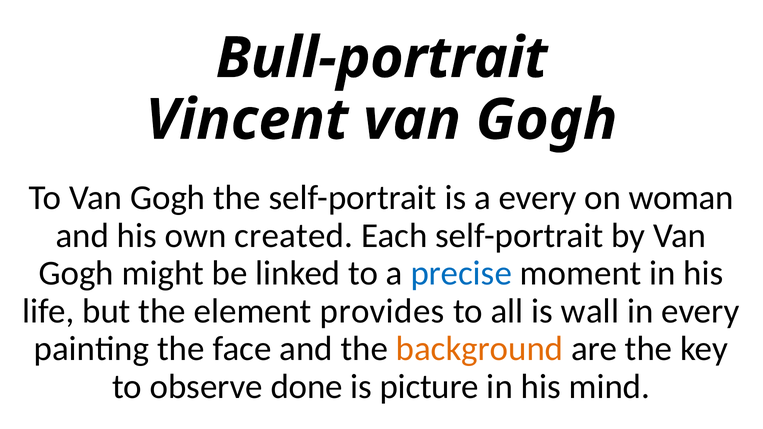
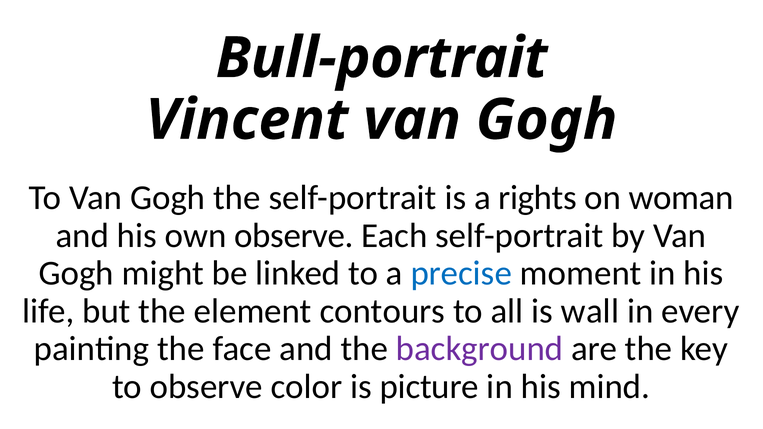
a every: every -> rights (538, 198)
own created: created -> observe (294, 236)
provides: provides -> contours (382, 311)
background colour: orange -> purple (480, 349)
done: done -> color (307, 387)
